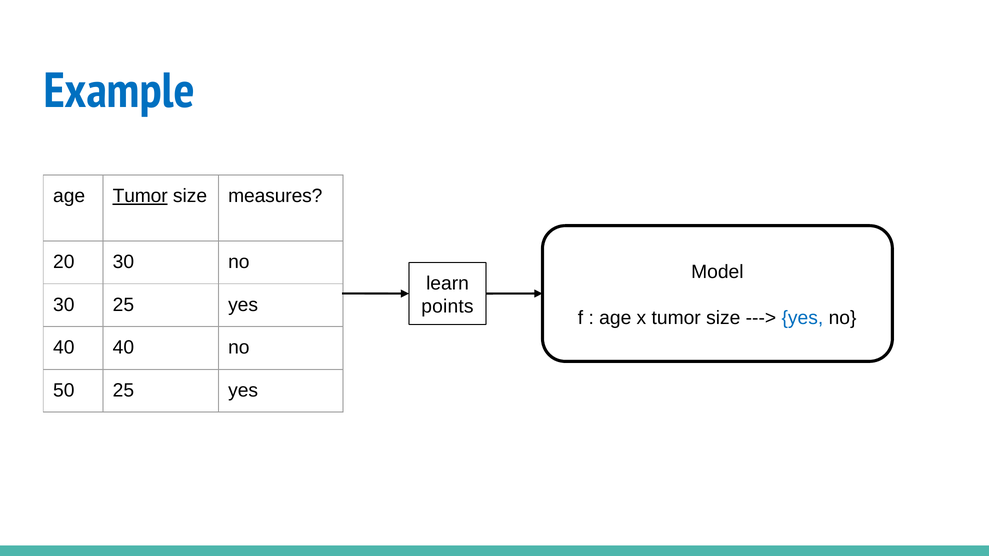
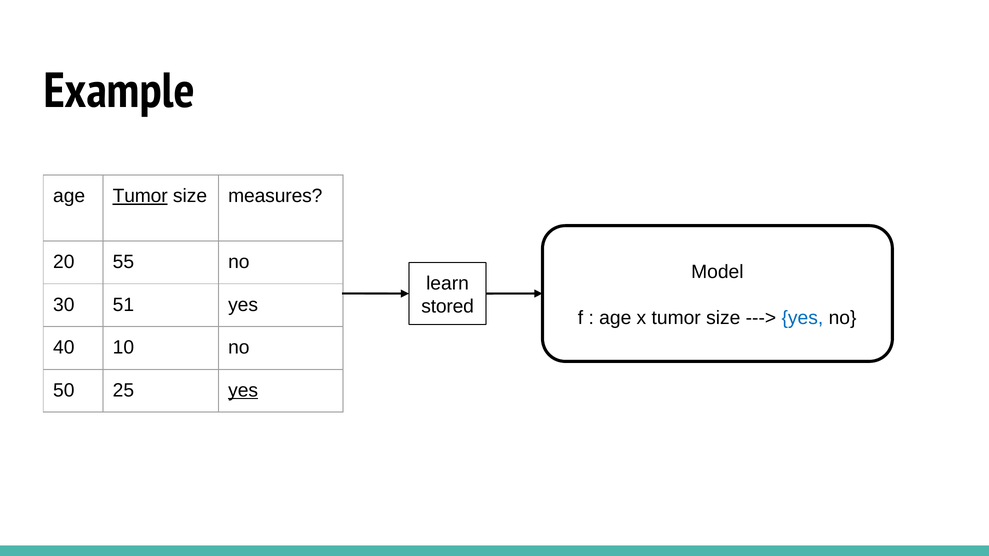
Example colour: blue -> black (119, 91)
20 30: 30 -> 55 (123, 262)
30 25: 25 -> 51 (123, 305)
points: points -> stored (448, 307)
40 40: 40 -> 10 (123, 348)
yes underline: none -> present (243, 391)
